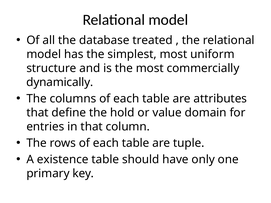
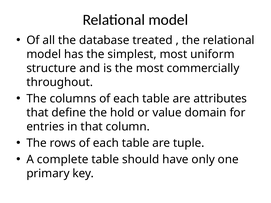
dynamically: dynamically -> throughout (60, 82)
existence: existence -> complete (63, 160)
